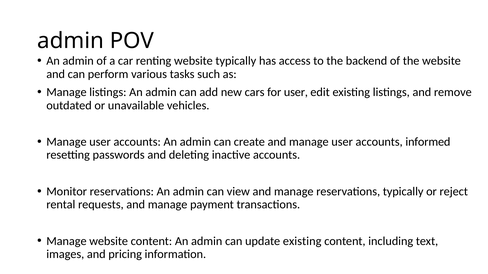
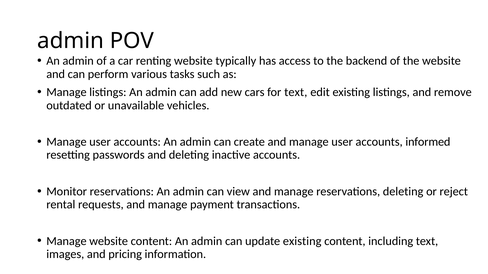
for user: user -> text (296, 92)
reservations typically: typically -> deleting (403, 192)
